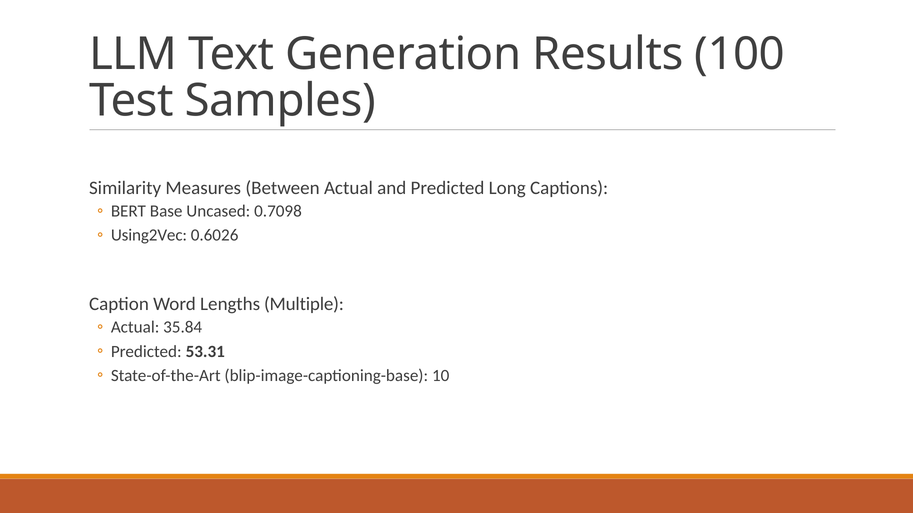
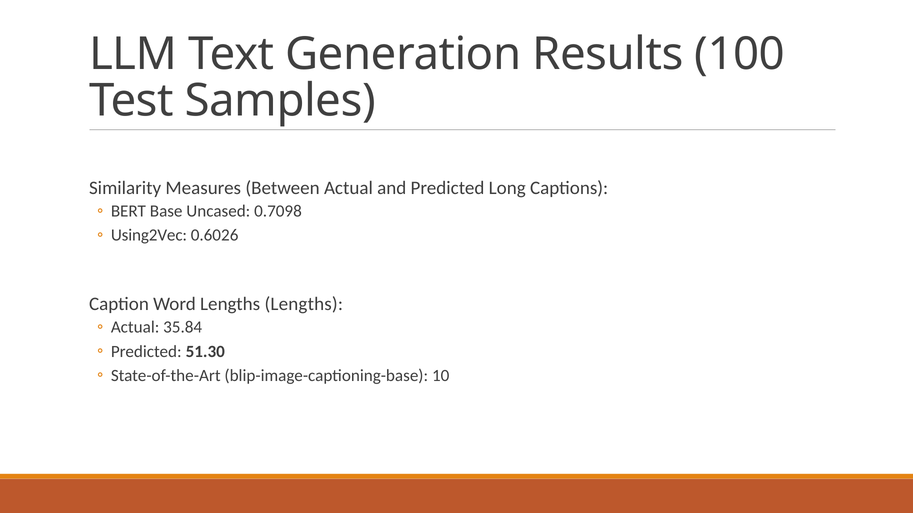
Lengths Multiple: Multiple -> Lengths (304, 304)
53.31: 53.31 -> 51.30 (205, 352)
